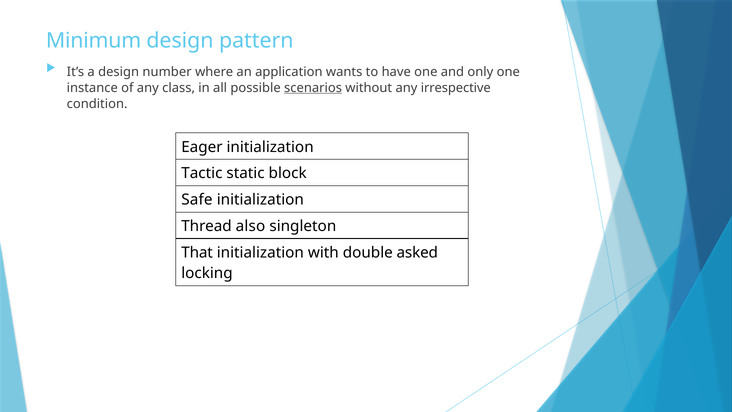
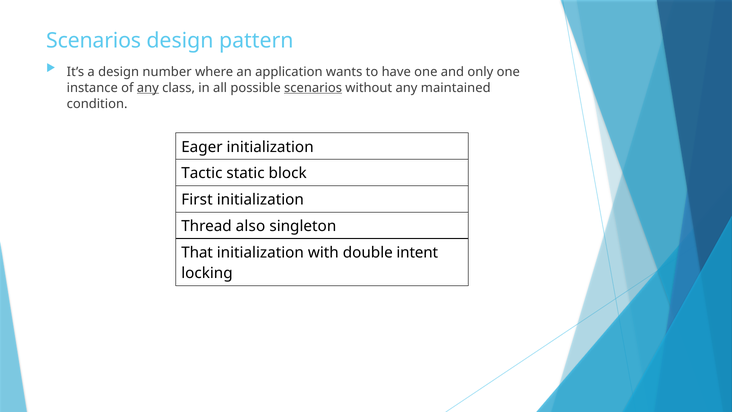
Minimum: Minimum -> Scenarios (94, 41)
any underline: none -> present (148, 88)
irrespective: irrespective -> maintained (456, 88)
Safe: Safe -> First (197, 200)
asked: asked -> intent (417, 252)
